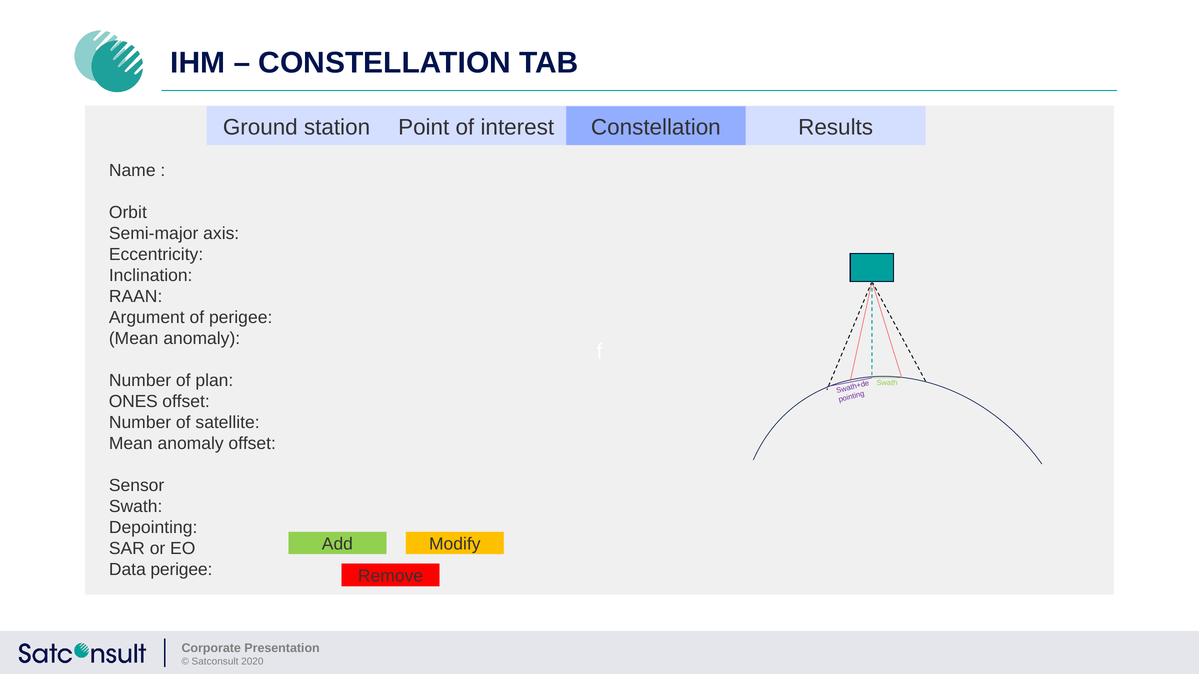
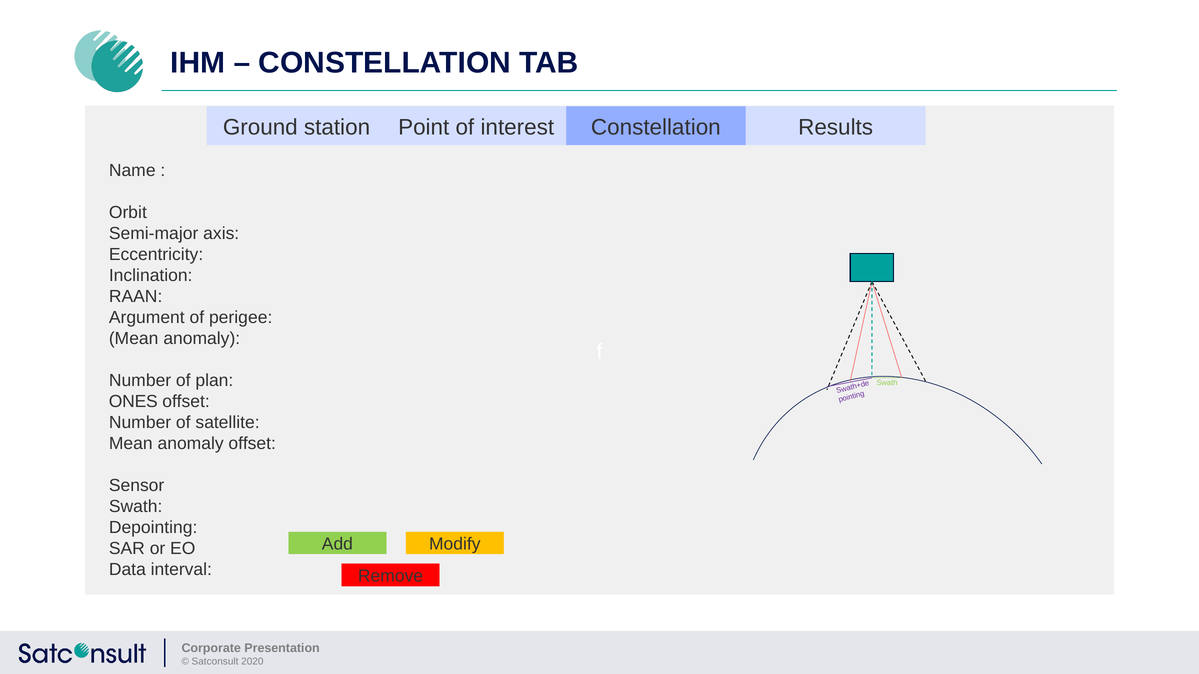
Data perigee: perigee -> interval (181, 570)
